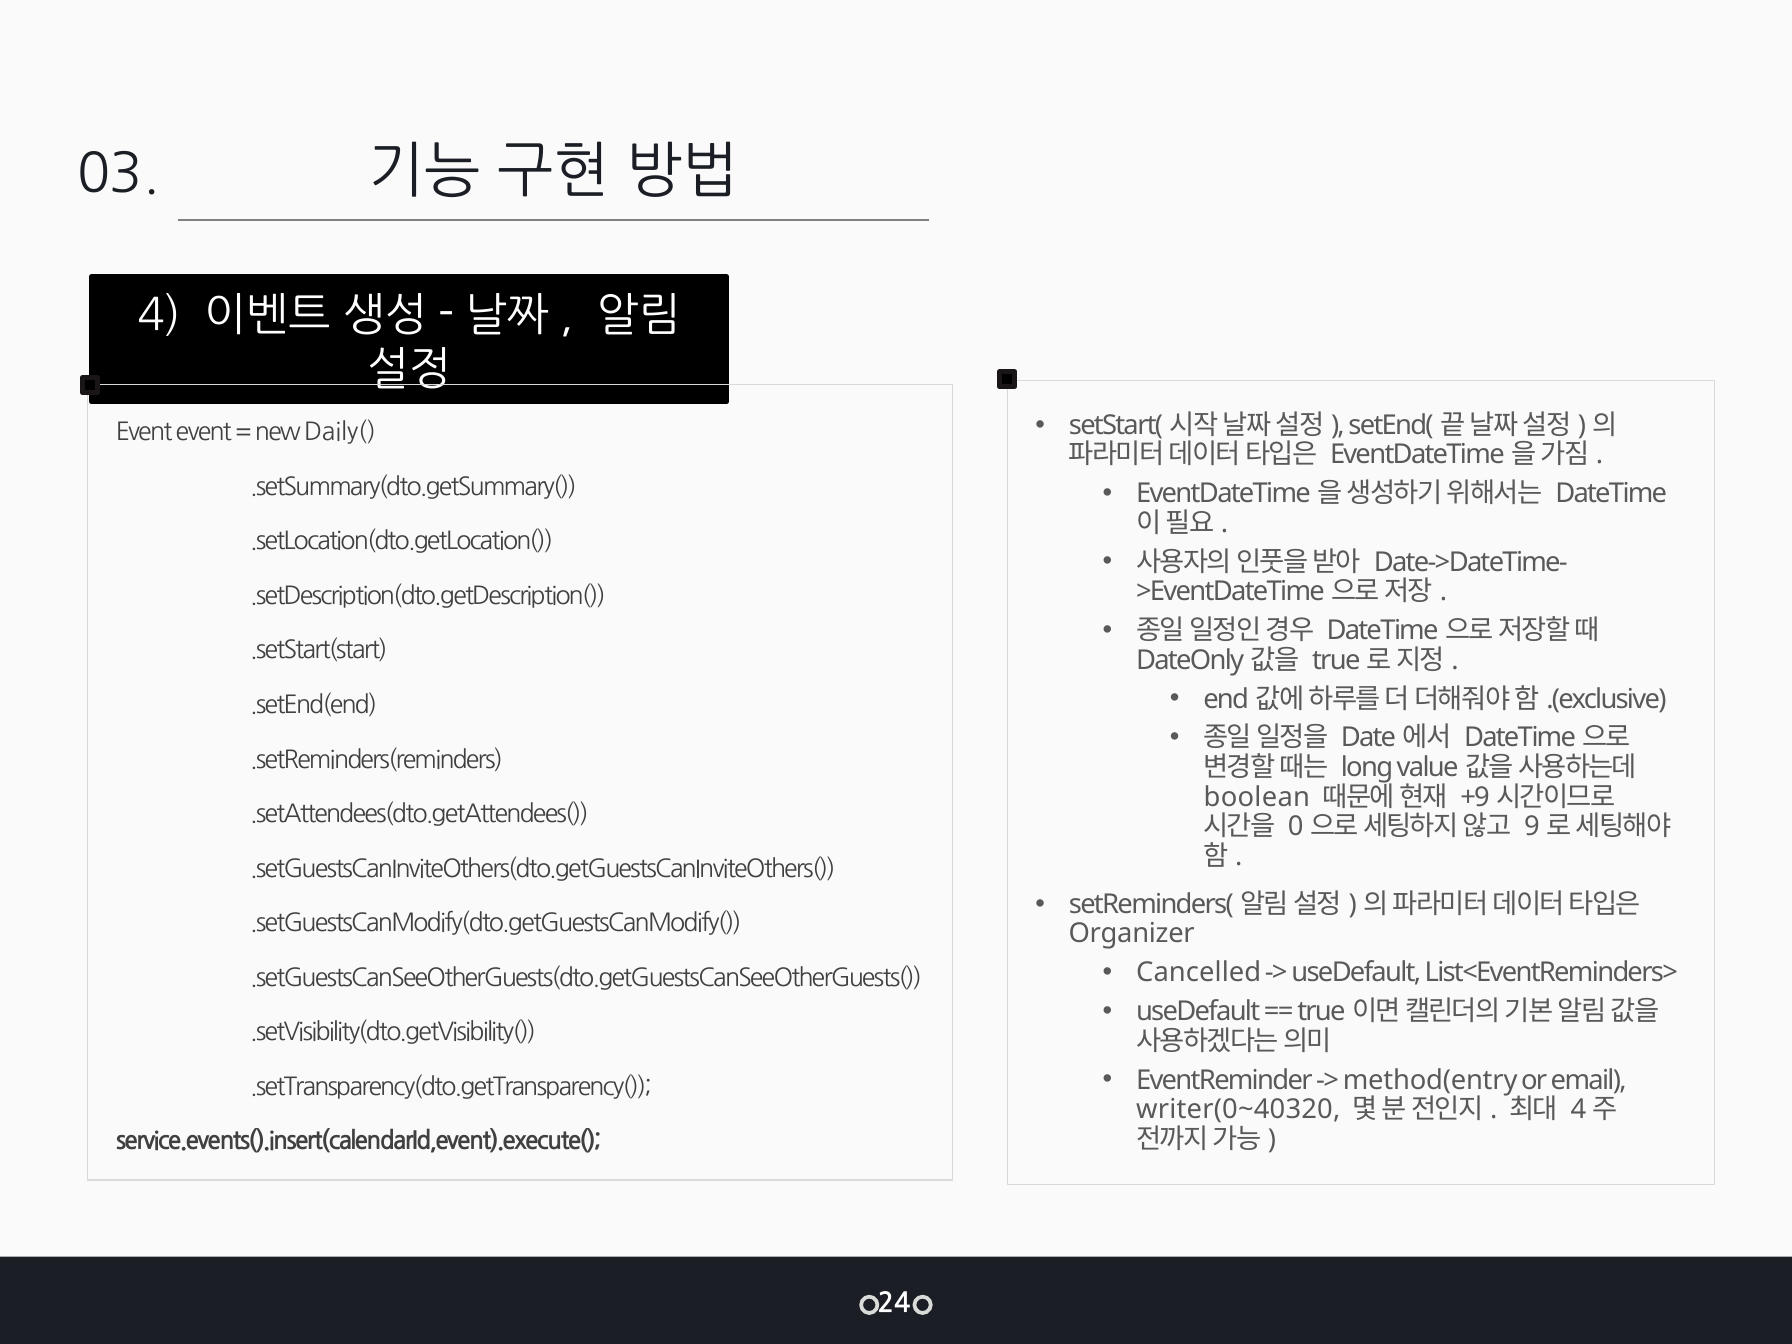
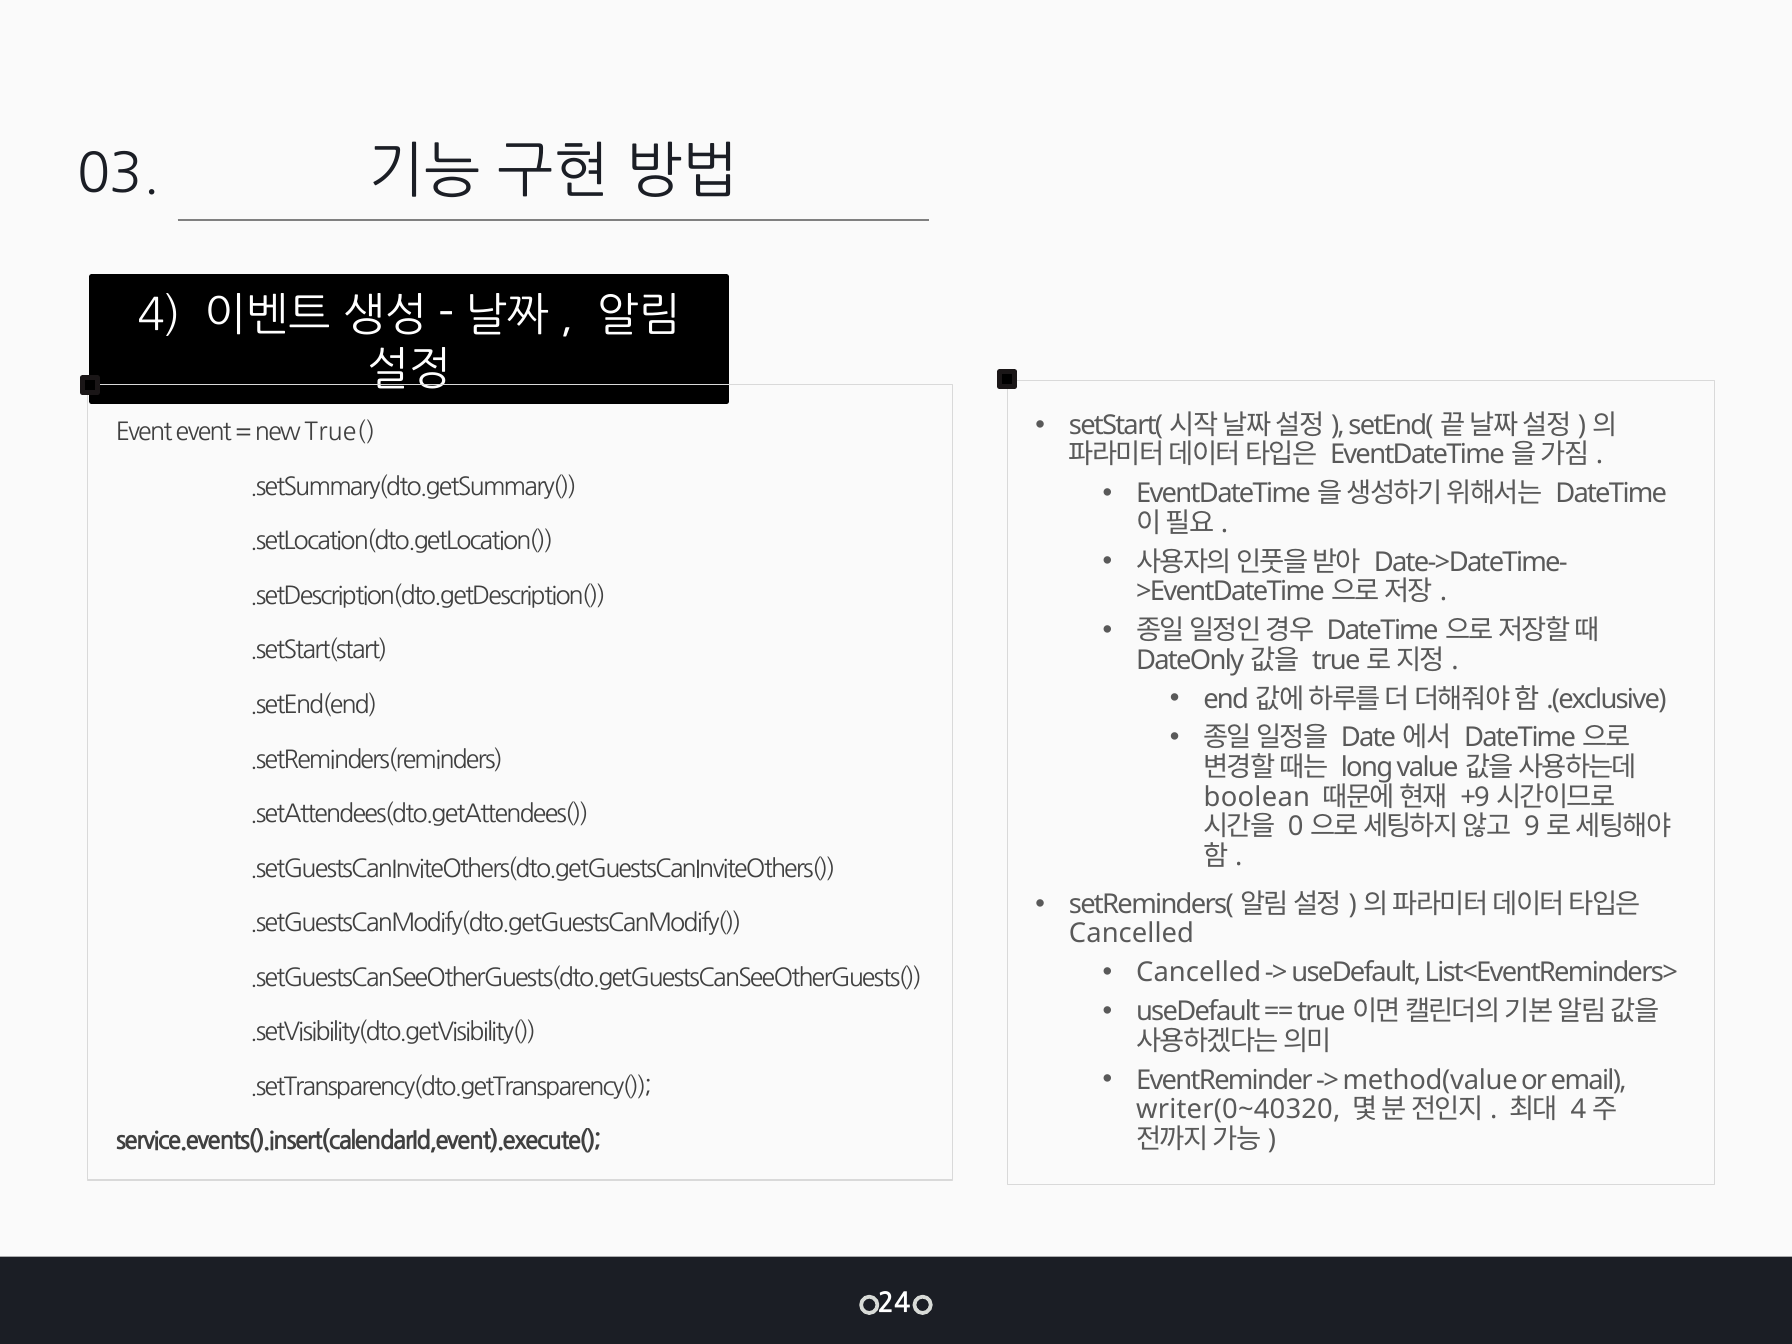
Daily(: Daily( -> True( (340, 433)
Organizer: Organizer -> Cancelled (1131, 934)
method(entry: method(entry -> method(value (1430, 1080)
